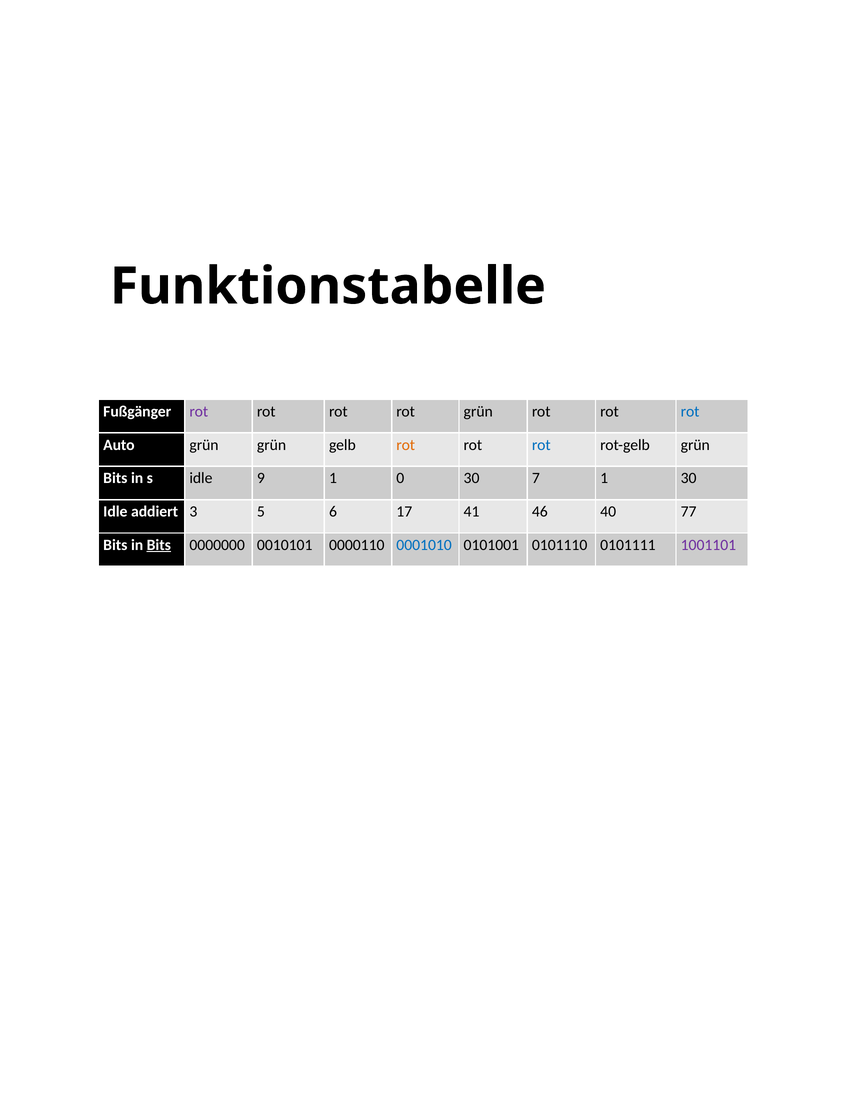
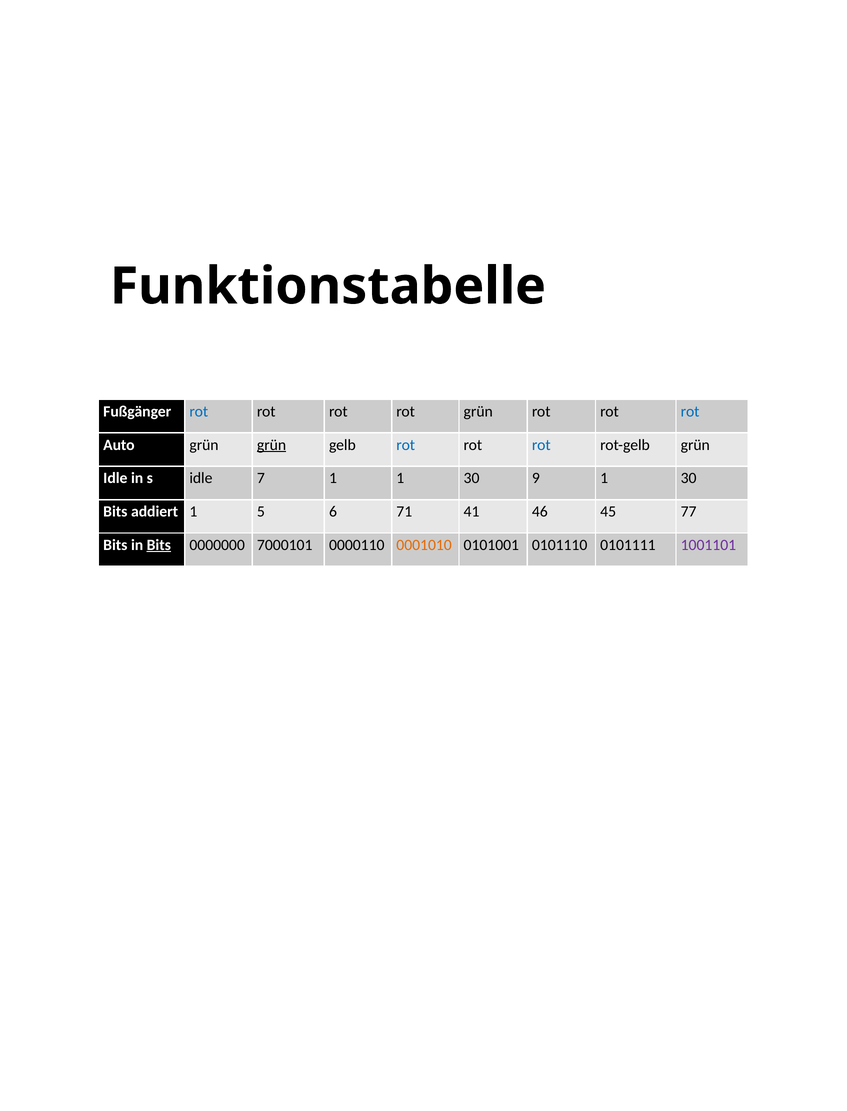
rot colour: purple -> blue (199, 412)
grün underline: none -> present (272, 445)
rot colour: orange -> blue (406, 445)
Bits: Bits -> Idle (115, 478)
9: 9 -> 7 (261, 478)
1 0: 0 -> 1 (400, 478)
7: 7 -> 9 (536, 478)
Idle: Idle -> Bits (115, 512)
addiert 3: 3 -> 1 (193, 512)
17: 17 -> 71 (404, 512)
40: 40 -> 45 (608, 512)
0010101: 0010101 -> 7000101 (285, 545)
0001010 colour: blue -> orange (424, 545)
